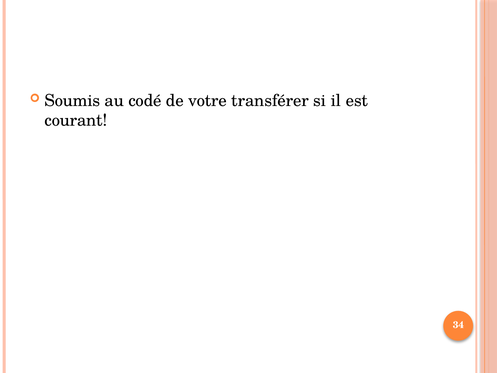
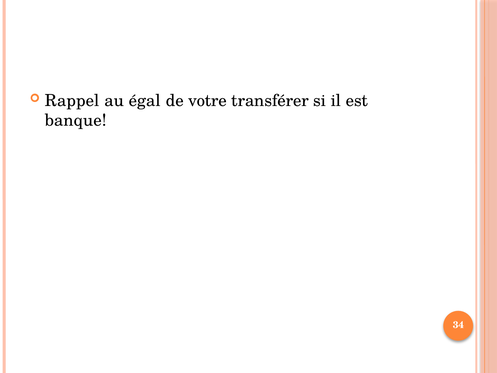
Soumis: Soumis -> Rappel (72, 101)
codé: codé -> égal (145, 101)
courant: courant -> banque (76, 120)
